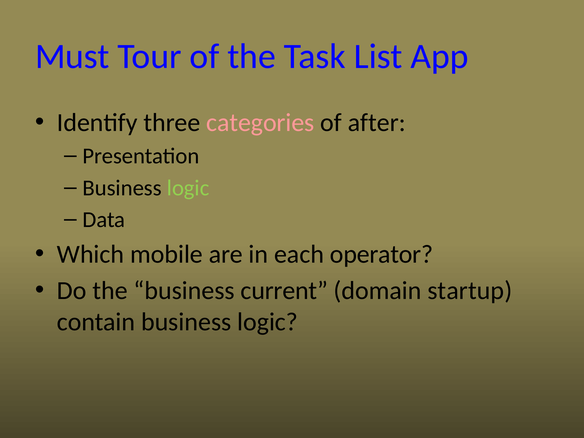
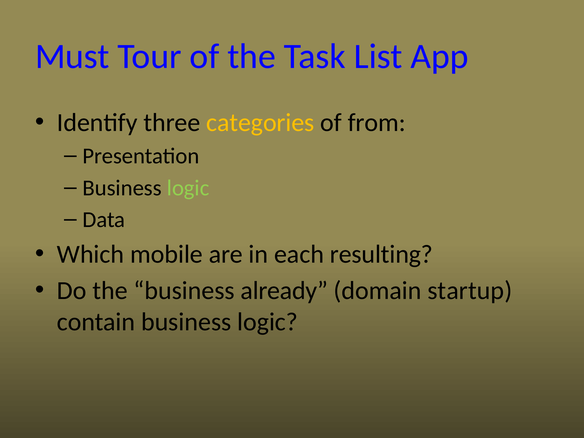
categories colour: pink -> yellow (260, 123)
after: after -> from (377, 123)
operator: operator -> resulting (381, 254)
current: current -> already (284, 291)
